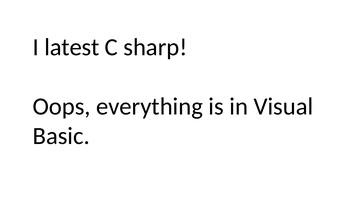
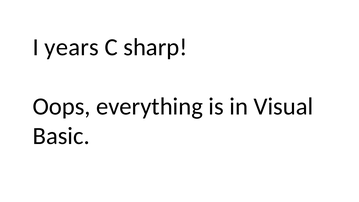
latest: latest -> years (72, 47)
